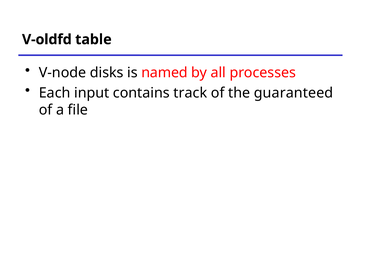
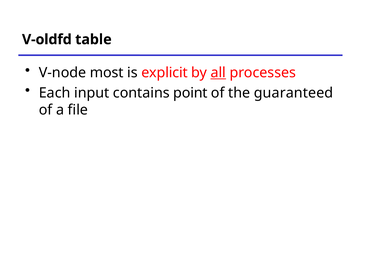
disks: disks -> most (107, 73)
named: named -> explicit (165, 73)
all underline: none -> present (218, 73)
track: track -> point (190, 93)
